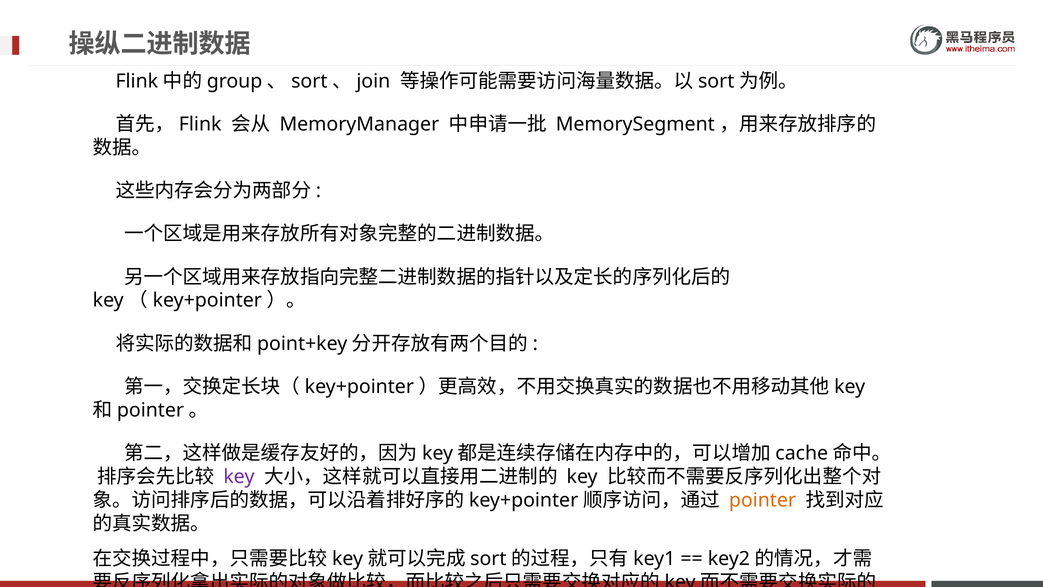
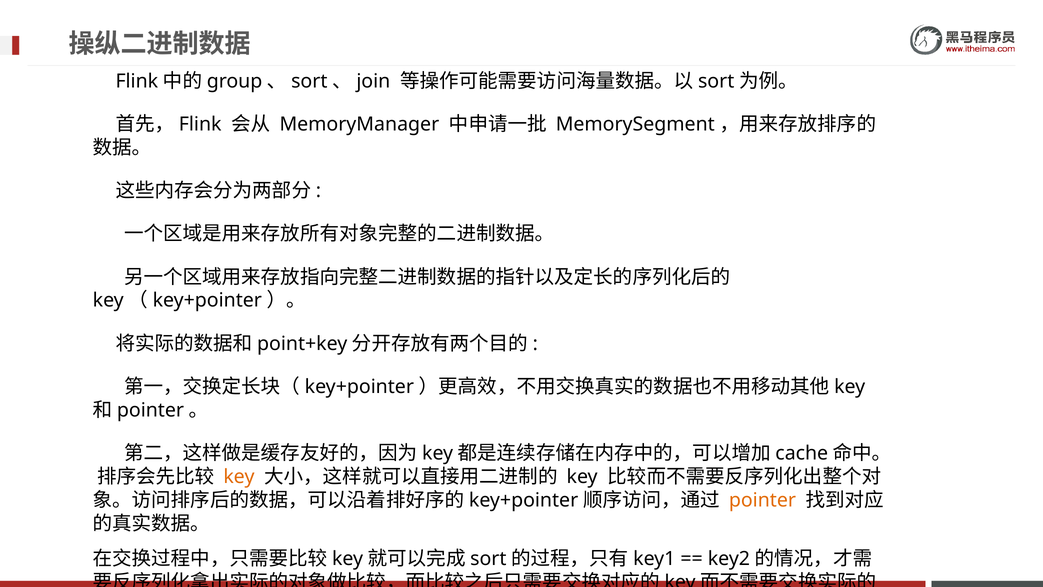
key colour: purple -> orange (239, 476)
